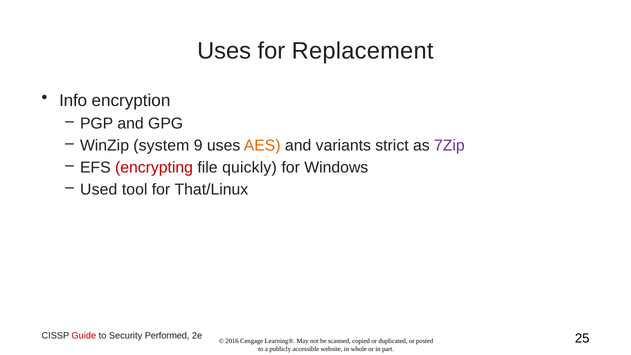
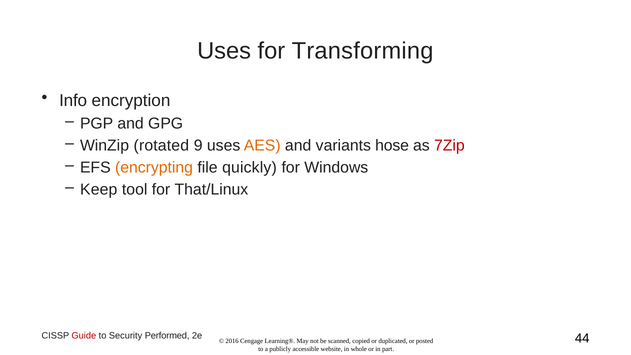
Replacement: Replacement -> Transforming (363, 51)
system: system -> rotated (161, 145)
strict: strict -> hose (392, 145)
7Zip colour: purple -> red (449, 145)
encrypting colour: red -> orange (154, 168)
Used: Used -> Keep (99, 190)
25: 25 -> 44 (582, 339)
